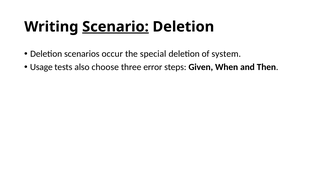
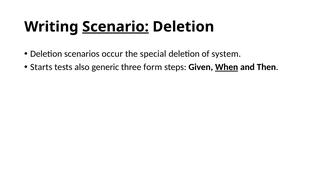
Usage: Usage -> Starts (41, 67)
choose: choose -> generic (105, 67)
error: error -> form (153, 67)
When underline: none -> present (227, 67)
